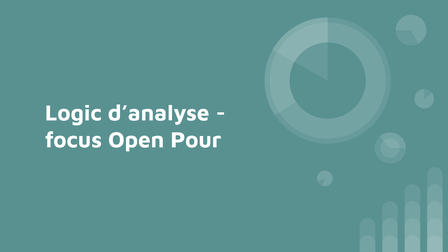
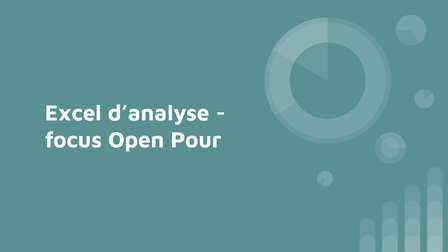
Logic: Logic -> Excel (73, 113)
